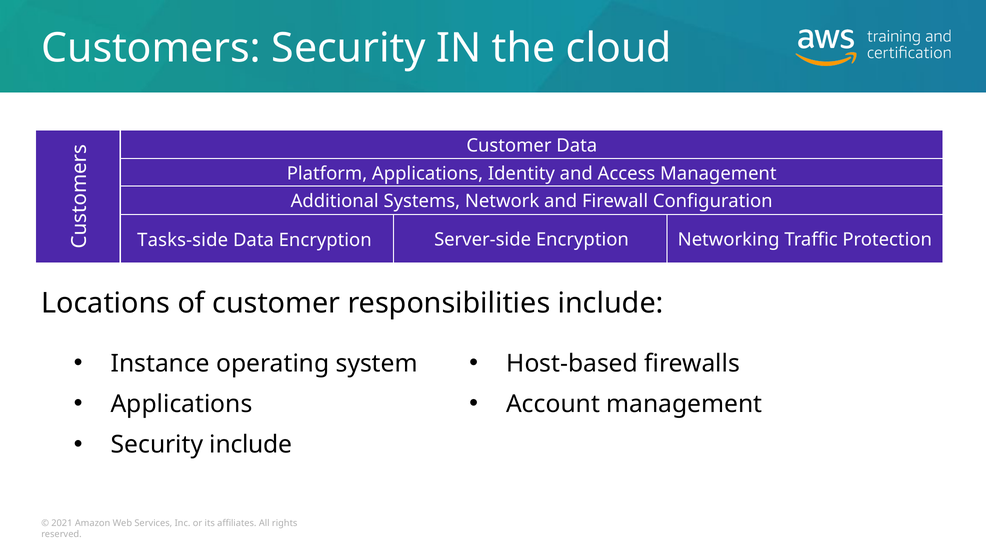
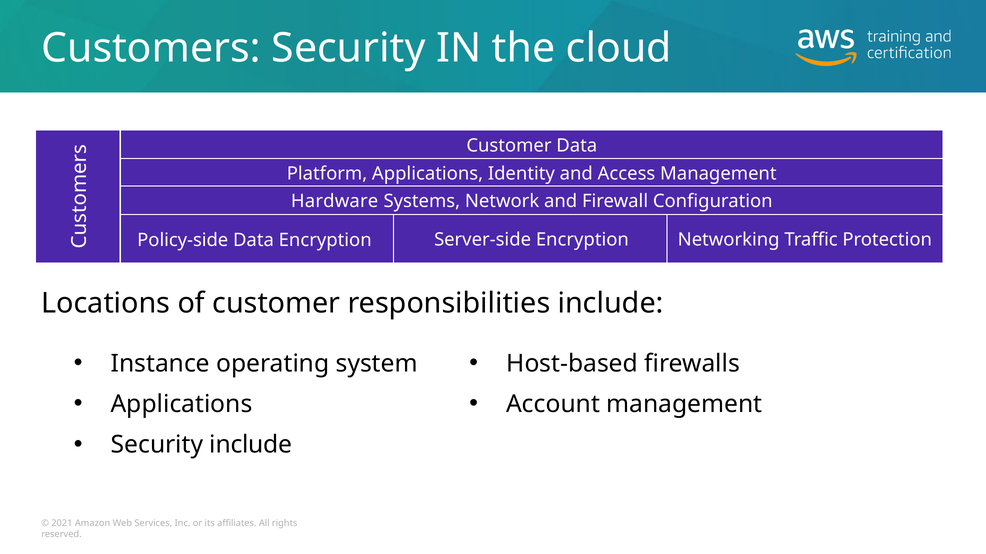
Additional: Additional -> Hardware (335, 202)
Tasks-side: Tasks-side -> Policy-side (183, 240)
